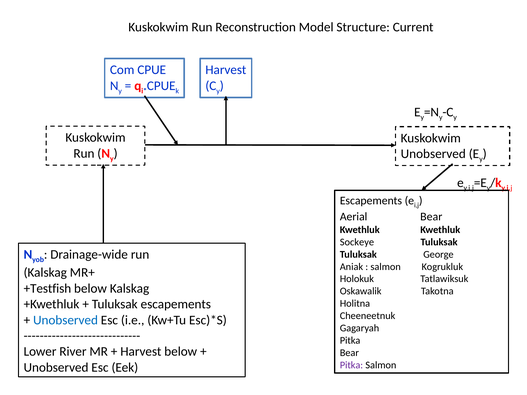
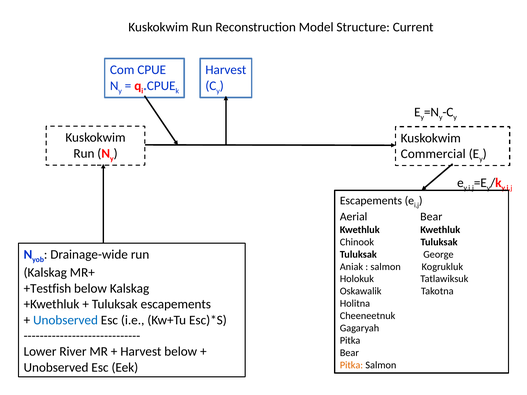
Unobserved: Unobserved -> Commercial (433, 154)
Sockeye: Sockeye -> Chinook (357, 242)
Pitka colour: purple -> orange (351, 365)
